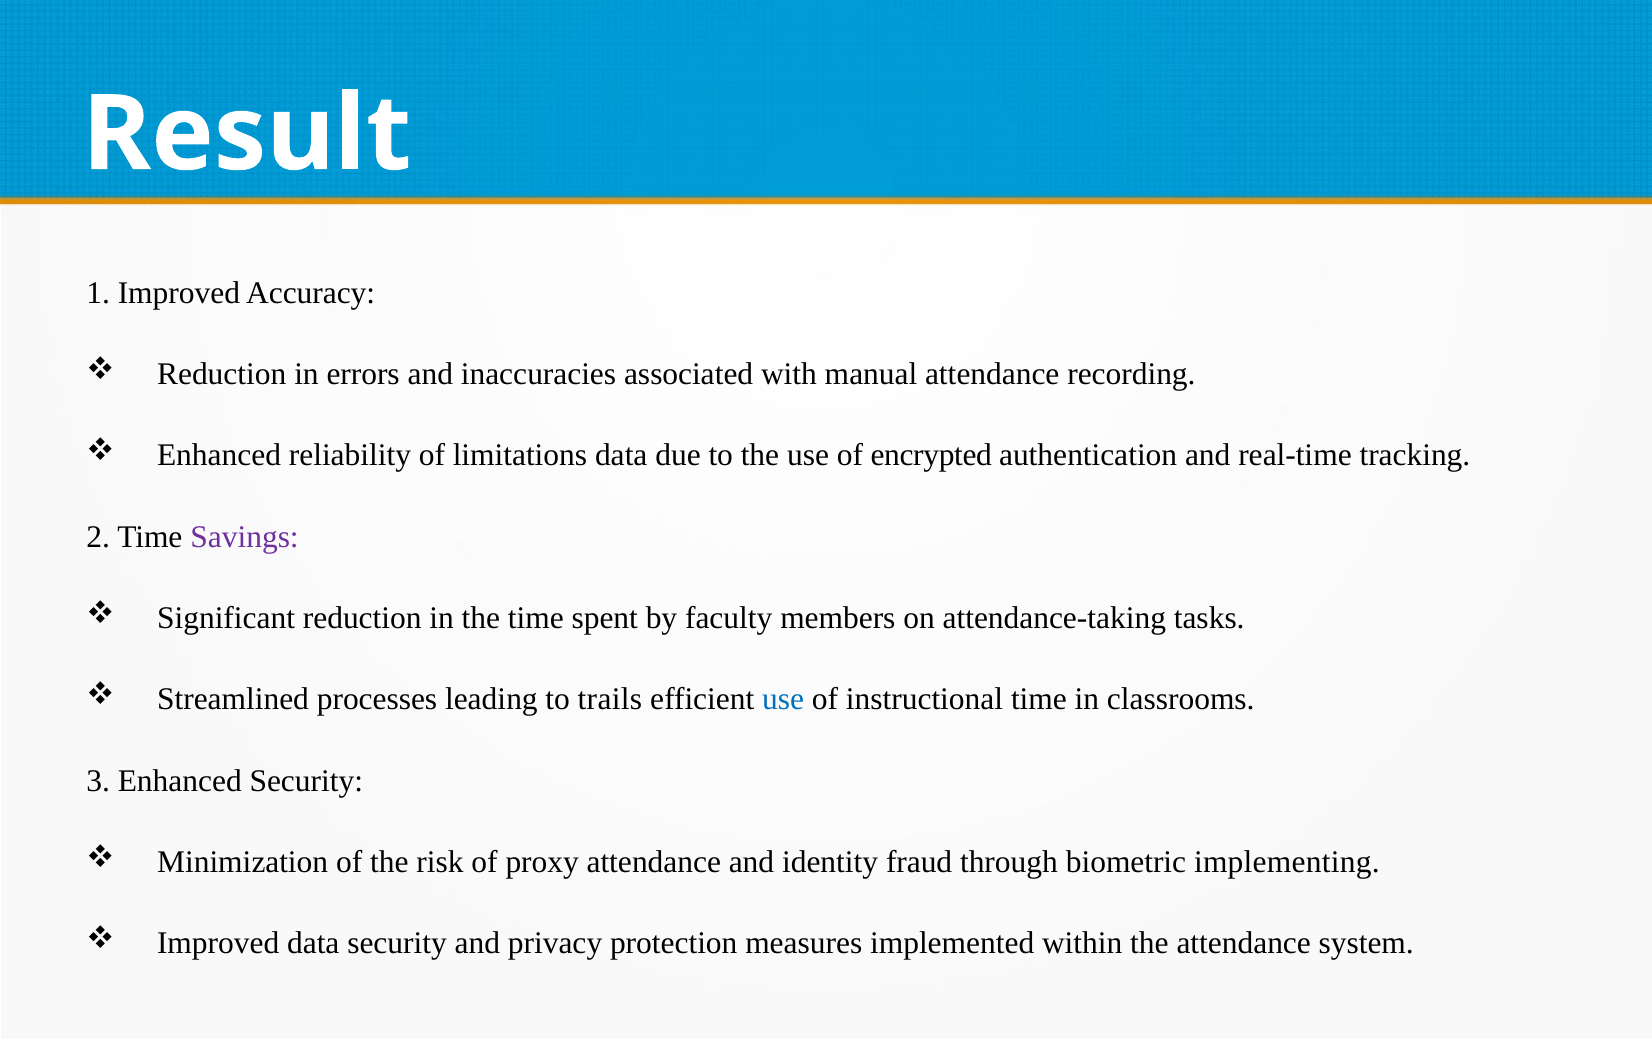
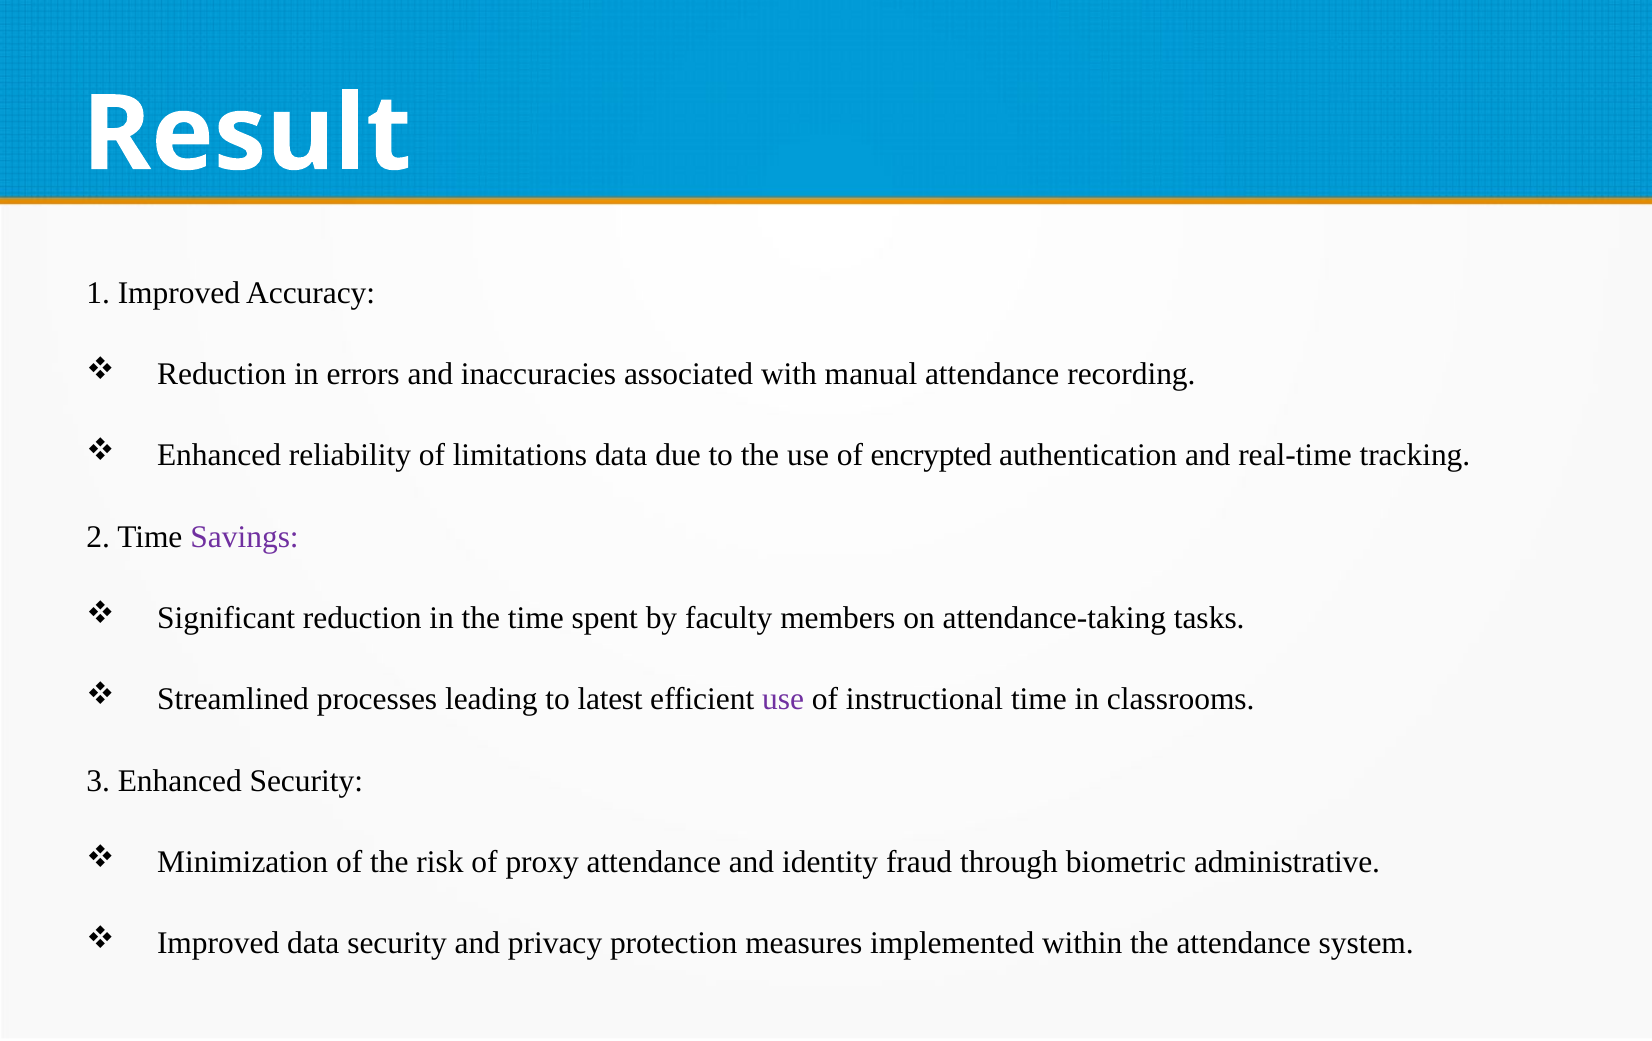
trails: trails -> latest (610, 699)
use colour: blue -> purple (783, 699)
implementing: implementing -> administrative (1287, 862)
